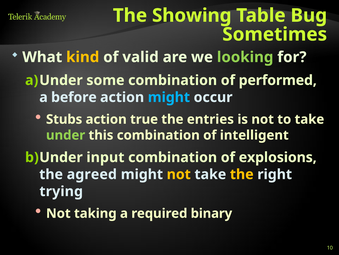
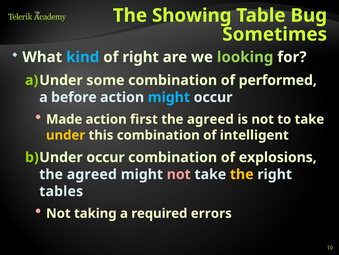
kind colour: yellow -> light blue (83, 57)
of valid: valid -> right (141, 57)
Stubs: Stubs -> Made (64, 119)
true: true -> first (144, 119)
entries: entries -> agreed (210, 119)
under colour: light green -> yellow (66, 135)
input: input -> occur (106, 157)
not colour: yellow -> pink (179, 174)
trying: trying -> tables (61, 191)
binary: binary -> errors (211, 213)
